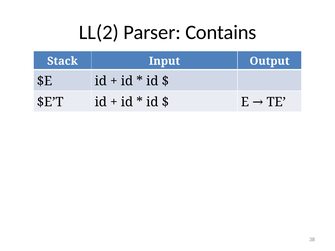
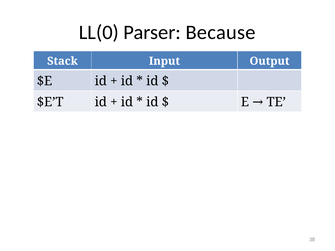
LL(2: LL(2 -> LL(0 (99, 32)
Contains: Contains -> Because (221, 32)
